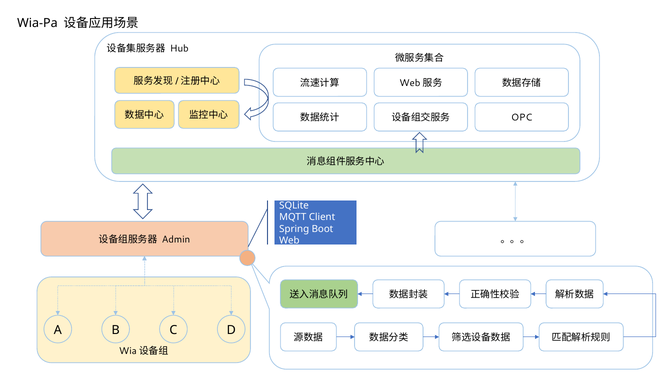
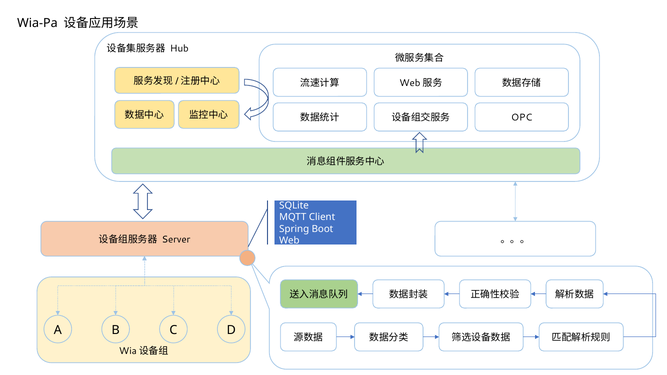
Admin: Admin -> Server (176, 240)
